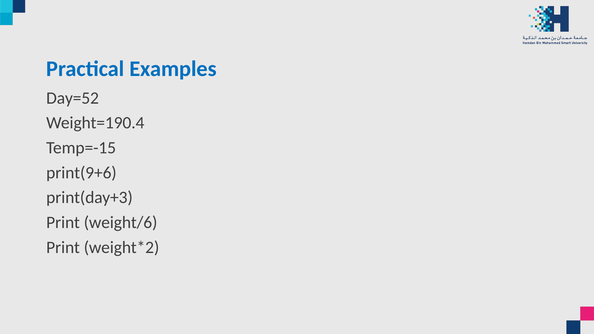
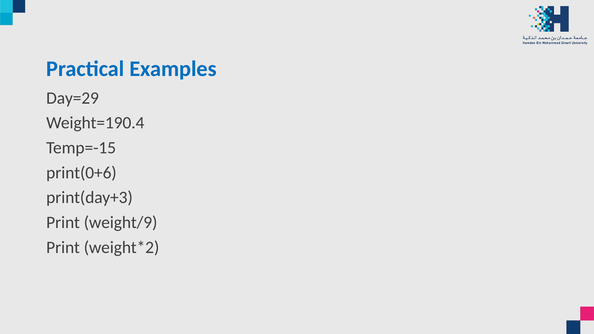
Day=52: Day=52 -> Day=29 (73, 98)
print(9+6: print(9+6 -> print(0+6 (81, 173)
weight/6: weight/6 -> weight/9 (121, 223)
